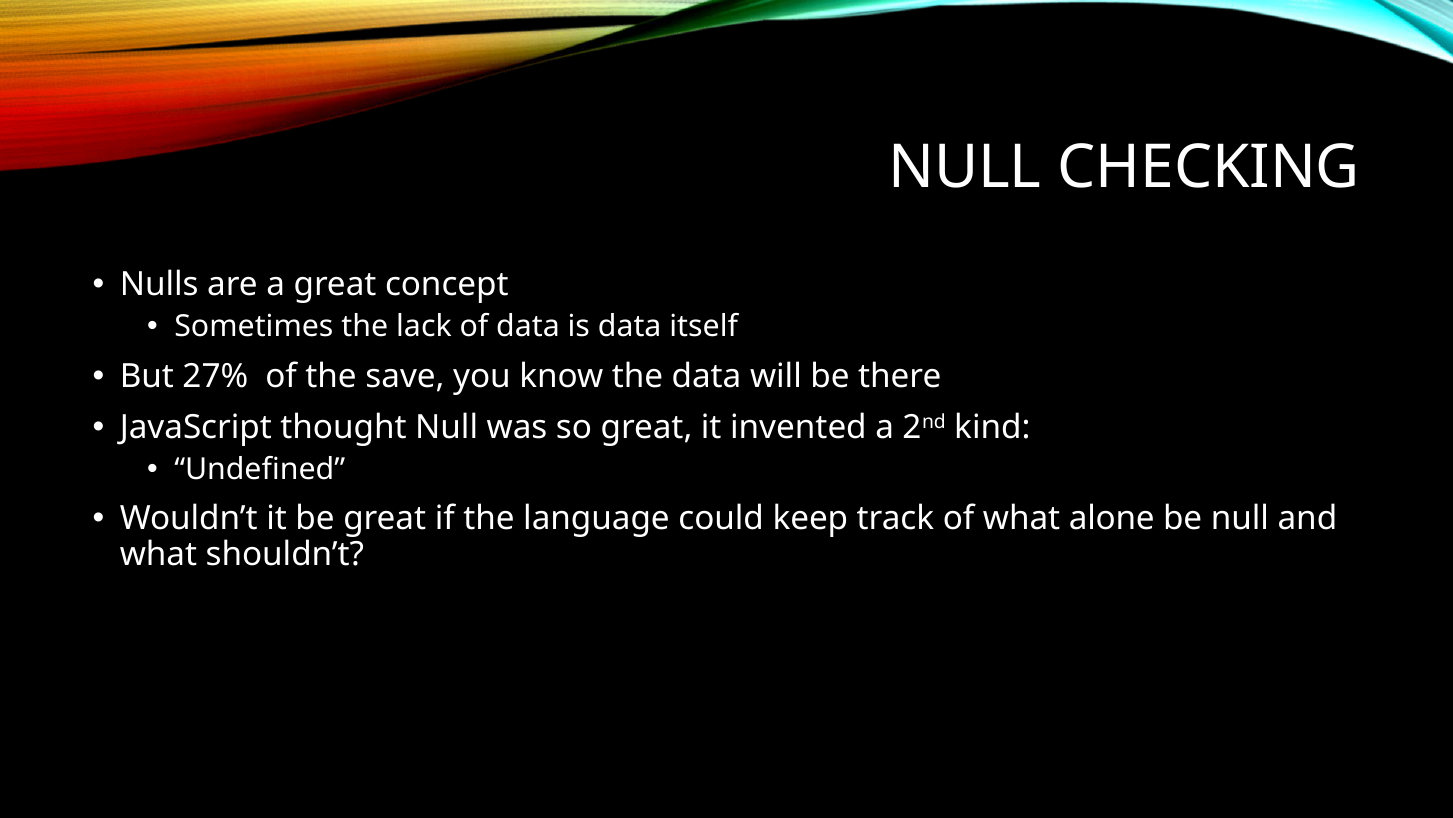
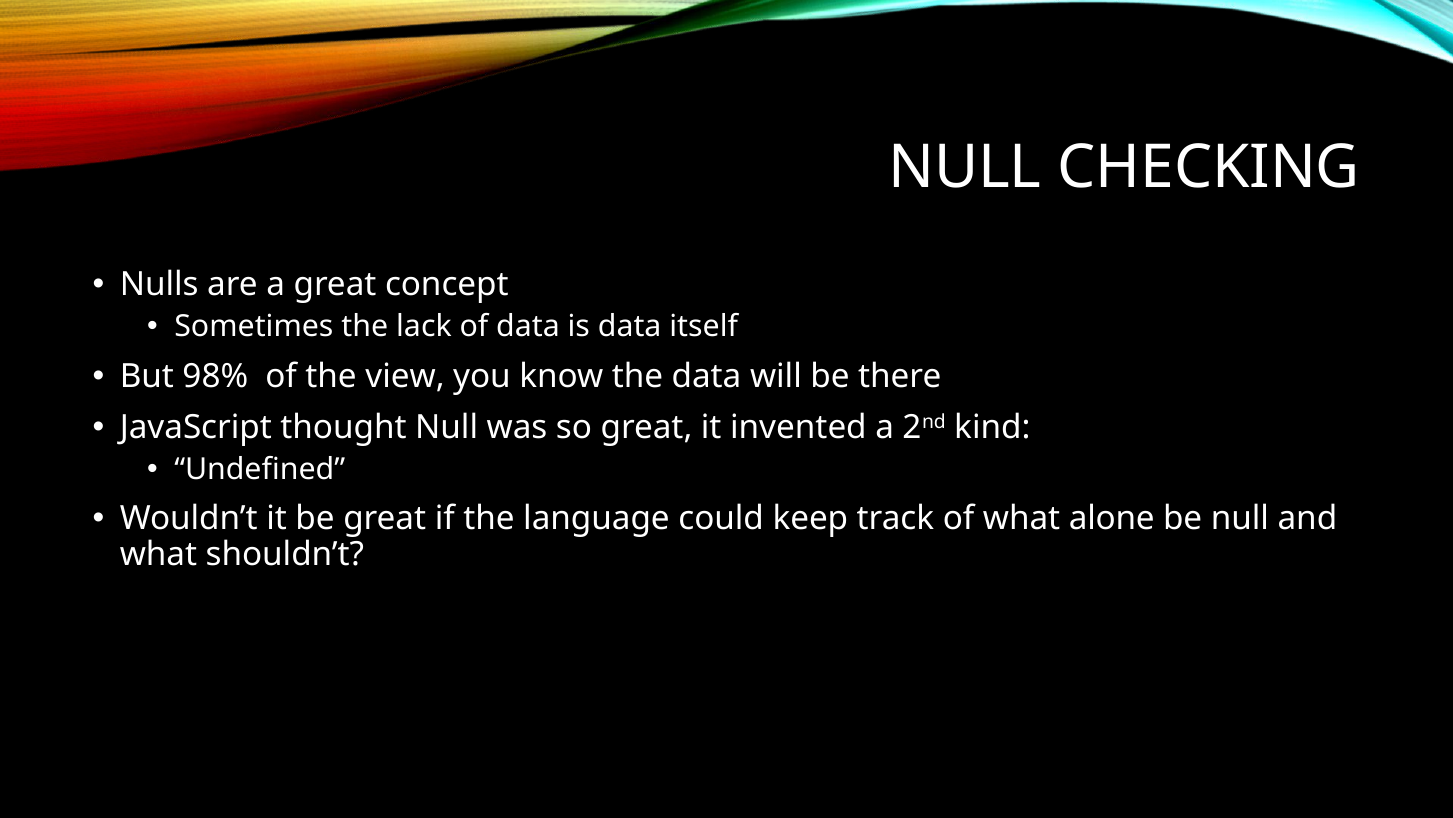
27%: 27% -> 98% (215, 376)
save: save -> view (405, 376)
